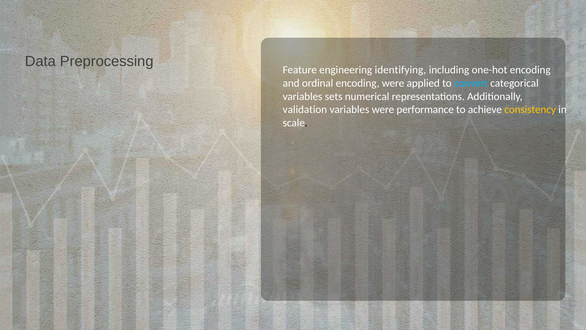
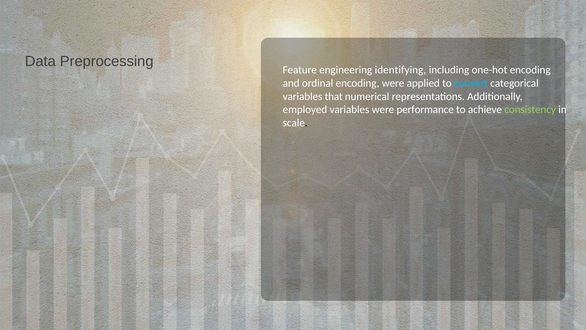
sets: sets -> that (334, 96)
validation: validation -> employed (305, 109)
consistency colour: yellow -> light green (530, 109)
